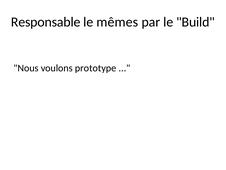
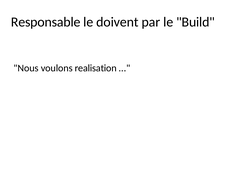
mêmes: mêmes -> doivent (117, 22)
prototype: prototype -> realisation (96, 68)
